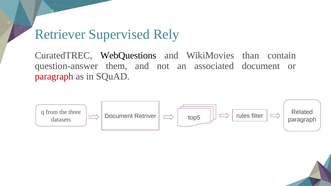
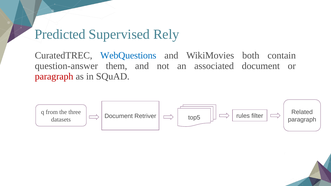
Retriever: Retriever -> Predicted (60, 34)
WebQuestions colour: black -> blue (128, 56)
than: than -> both (251, 56)
